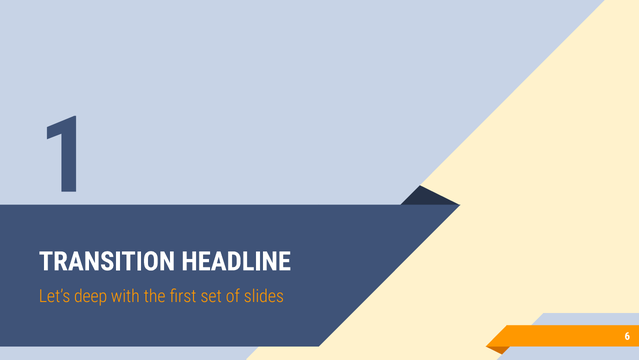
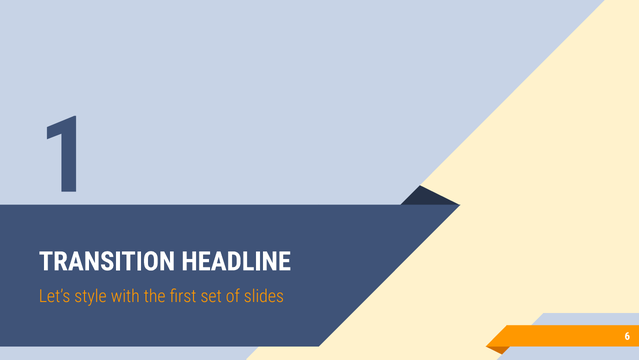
deep: deep -> style (91, 296)
